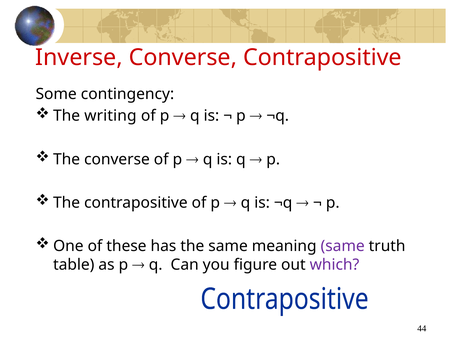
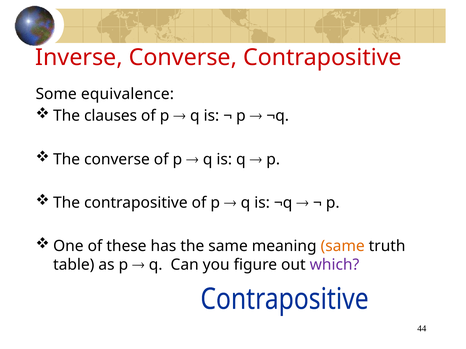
contingency: contingency -> equivalence (127, 94)
writing: writing -> clauses (111, 116)
same colour: purple -> orange (343, 246)
